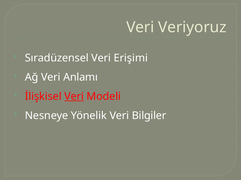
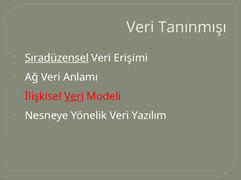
Veriyoruz: Veriyoruz -> Tanınmışı (192, 27)
Sıradüzensel underline: none -> present (57, 58)
Bilgiler: Bilgiler -> Yazılım (149, 116)
